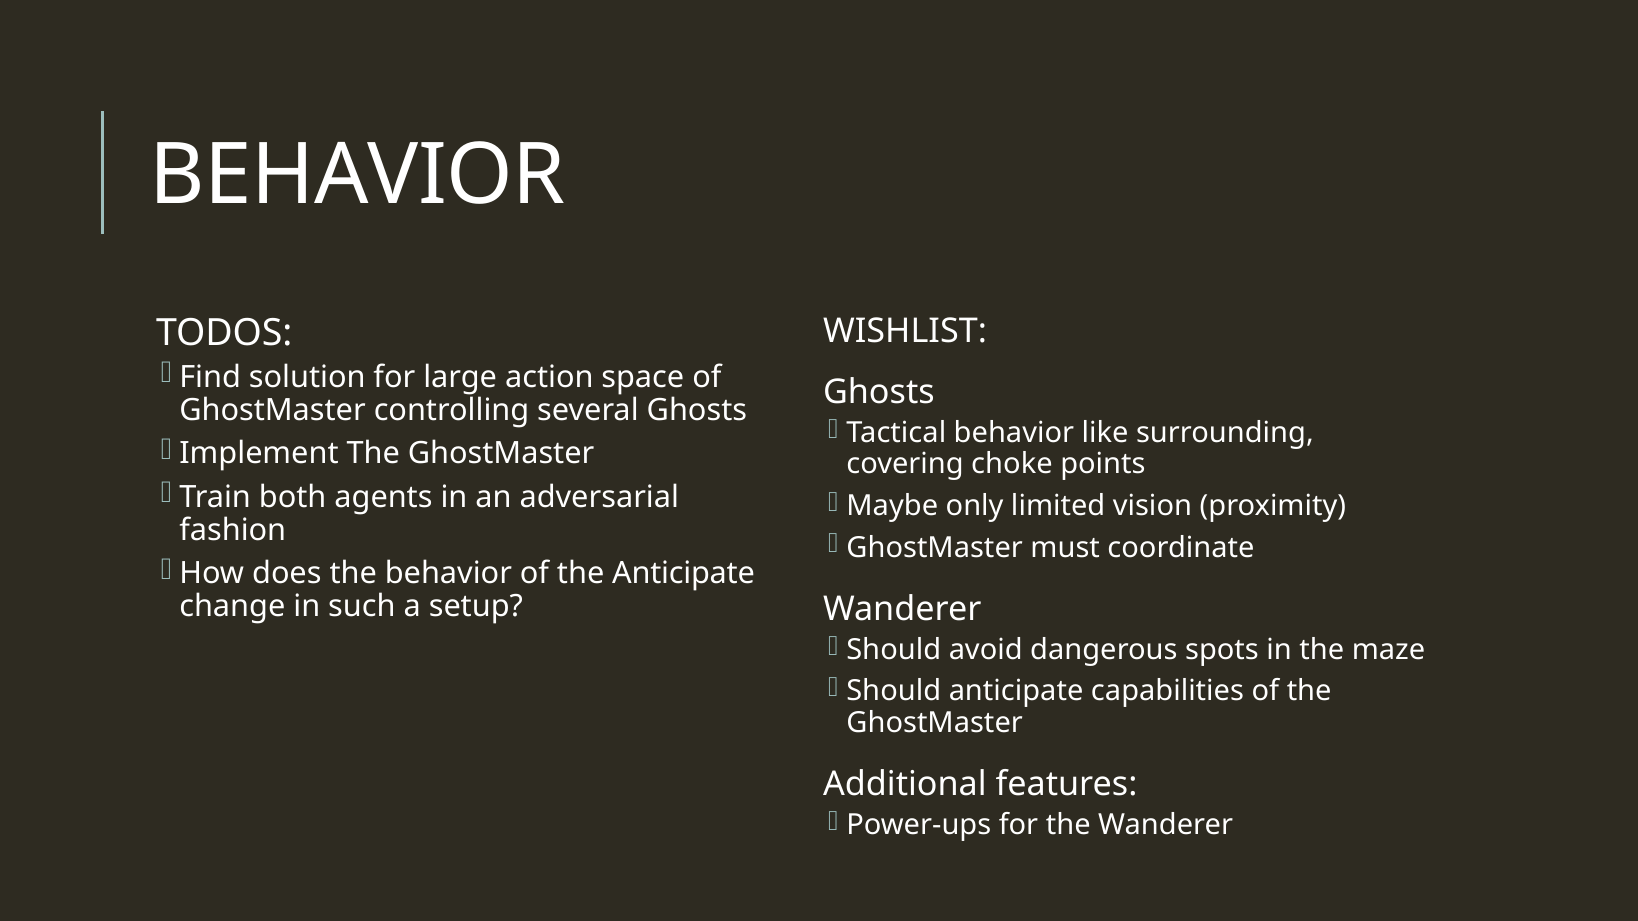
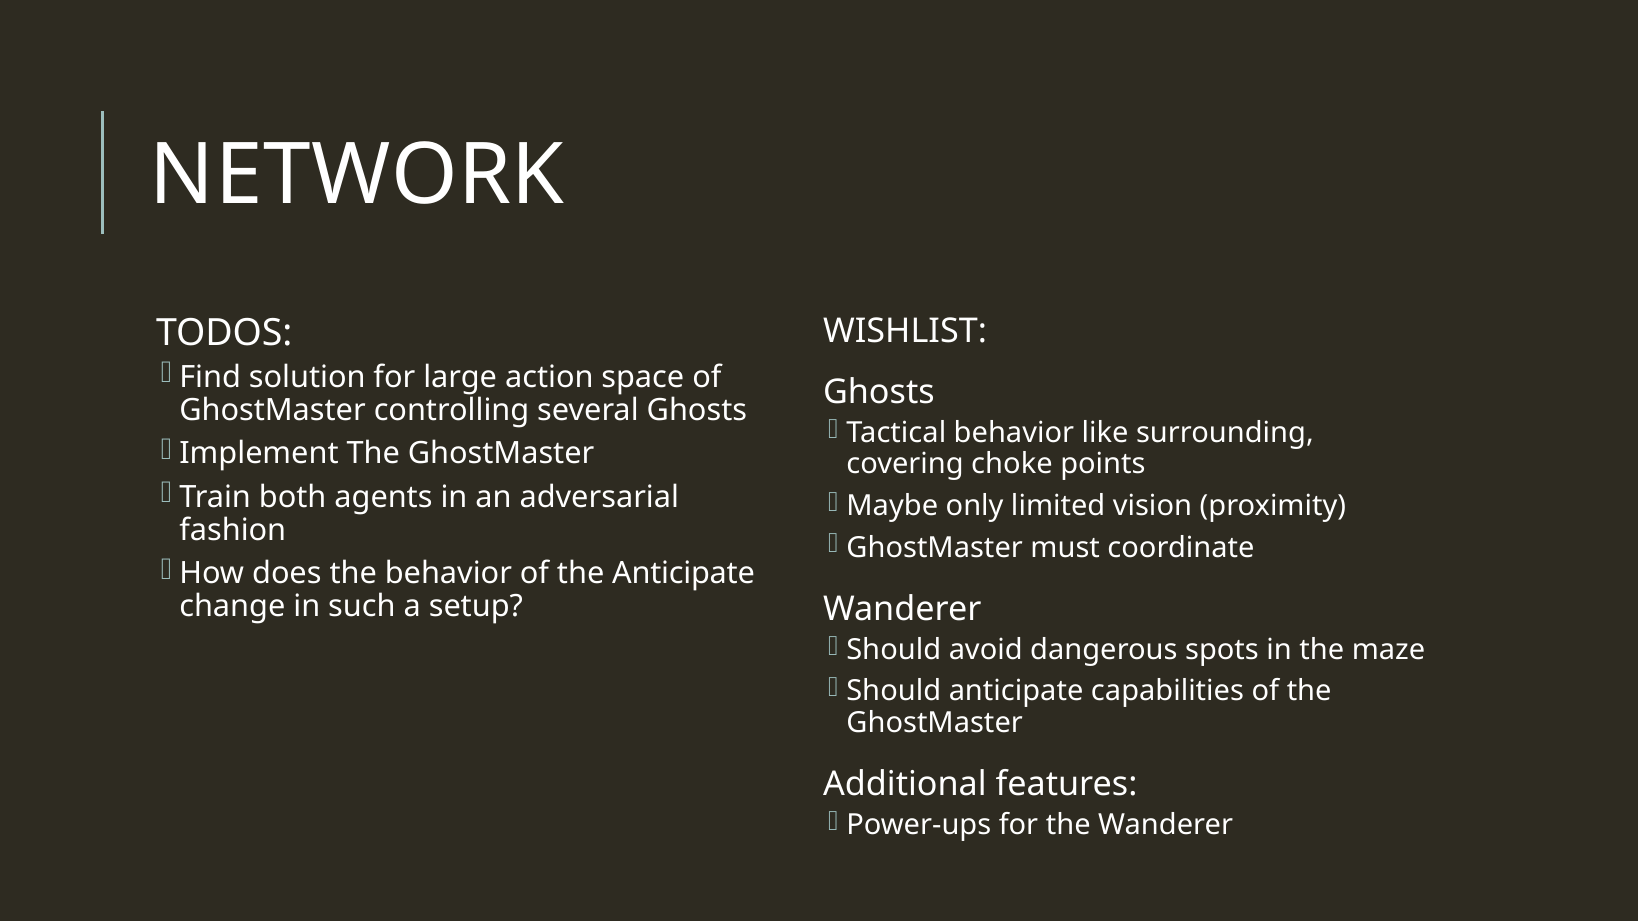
BEHAVIOR: BEHAVIOR -> NETWORK (357, 176)
